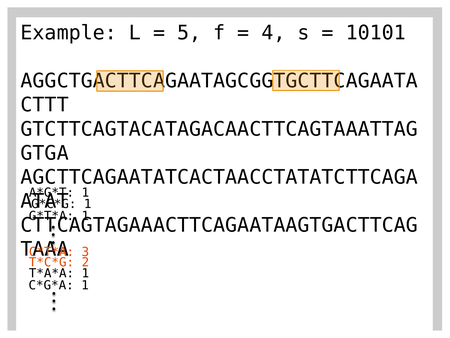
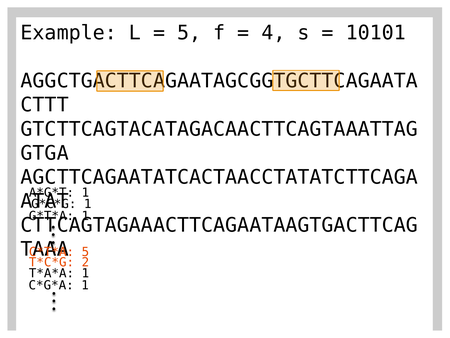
3: 3 -> 5 (85, 252)
